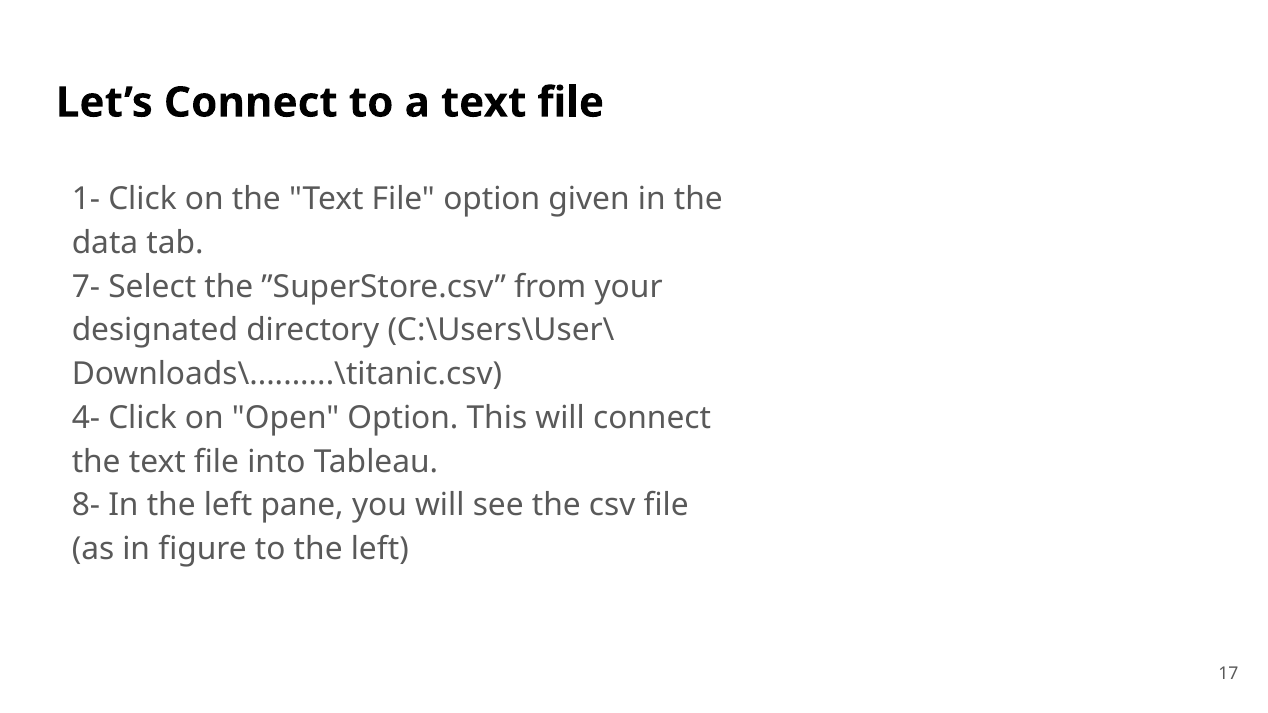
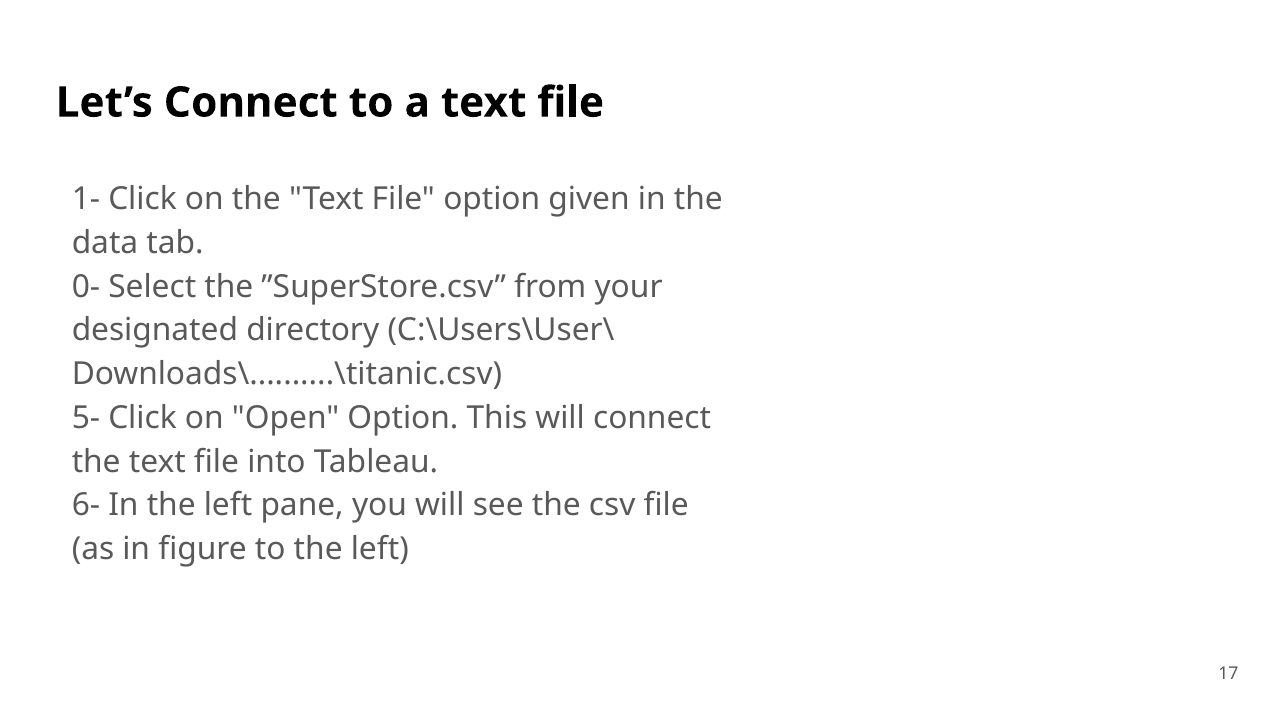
7-: 7- -> 0- (86, 287)
4-: 4- -> 5- (86, 418)
8-: 8- -> 6- (86, 506)
